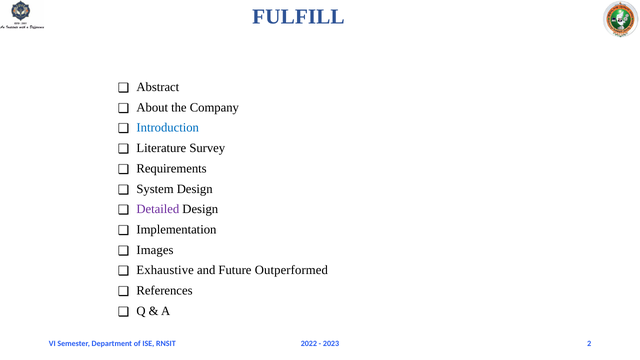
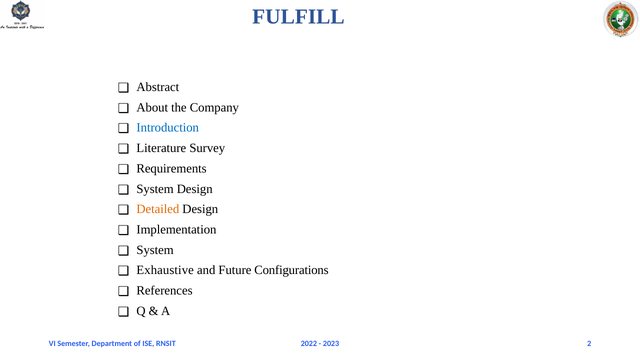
Detailed colour: purple -> orange (158, 209)
Images: Images -> System (155, 250)
Outperformed: Outperformed -> Configurations (291, 270)
